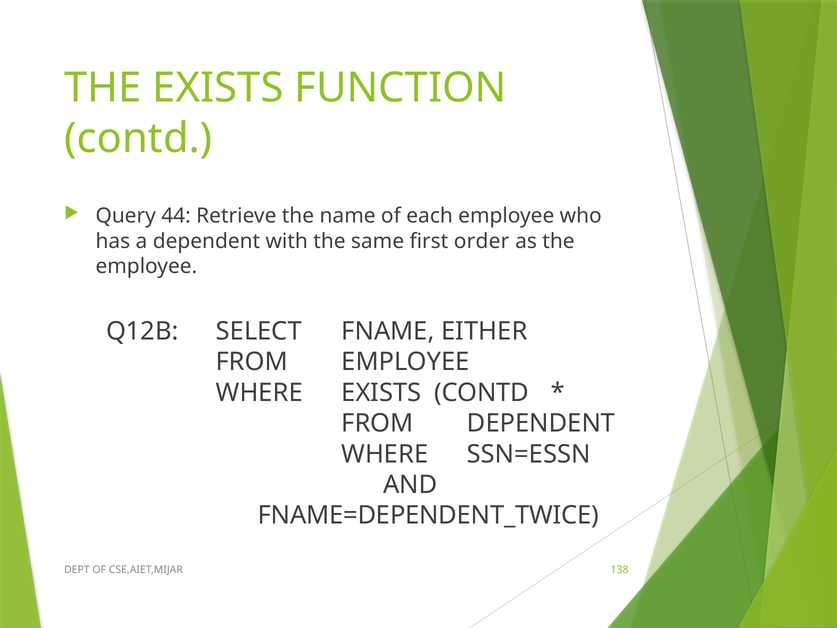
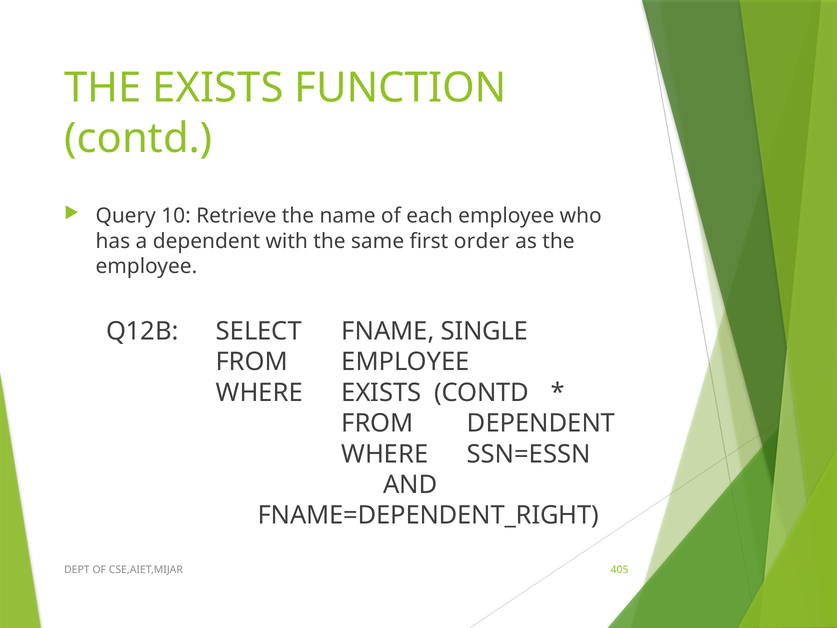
44: 44 -> 10 (176, 216)
EITHER: EITHER -> SINGLE (484, 331)
FNAME=DEPENDENT_TWICE: FNAME=DEPENDENT_TWICE -> FNAME=DEPENDENT_RIGHT (428, 515)
138: 138 -> 405 (620, 570)
